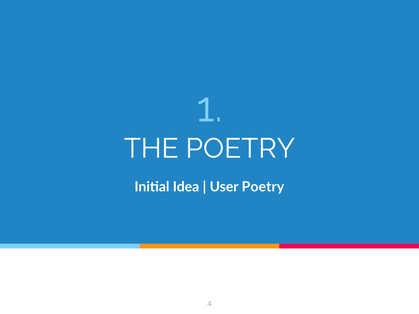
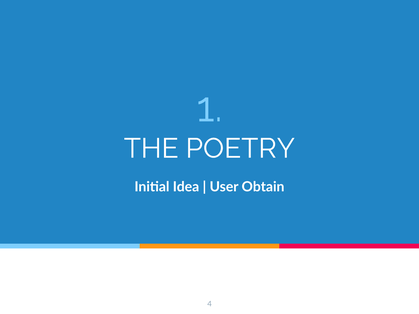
User Poetry: Poetry -> Obtain (263, 187)
